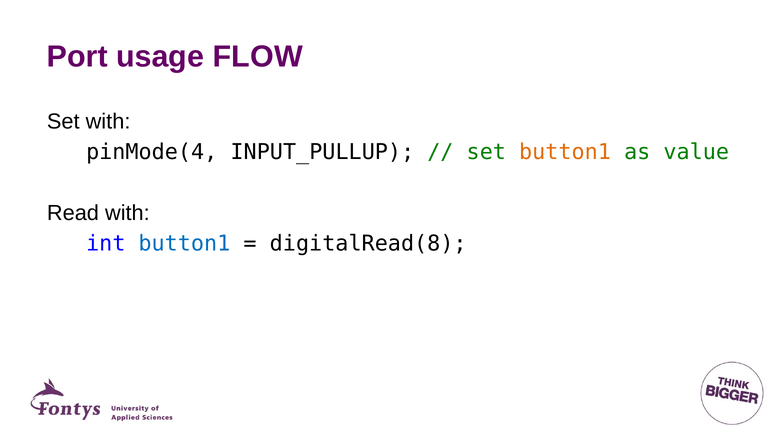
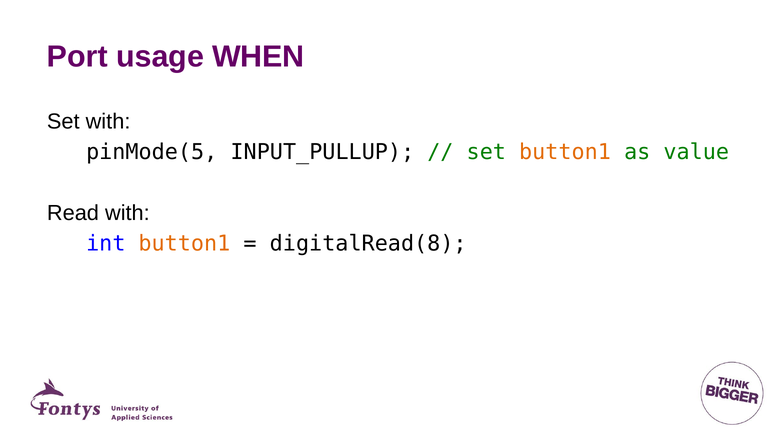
FLOW: FLOW -> WHEN (258, 56)
pinMode(4: pinMode(4 -> pinMode(5 (152, 152)
button1 colour: blue -> orange (184, 243)
